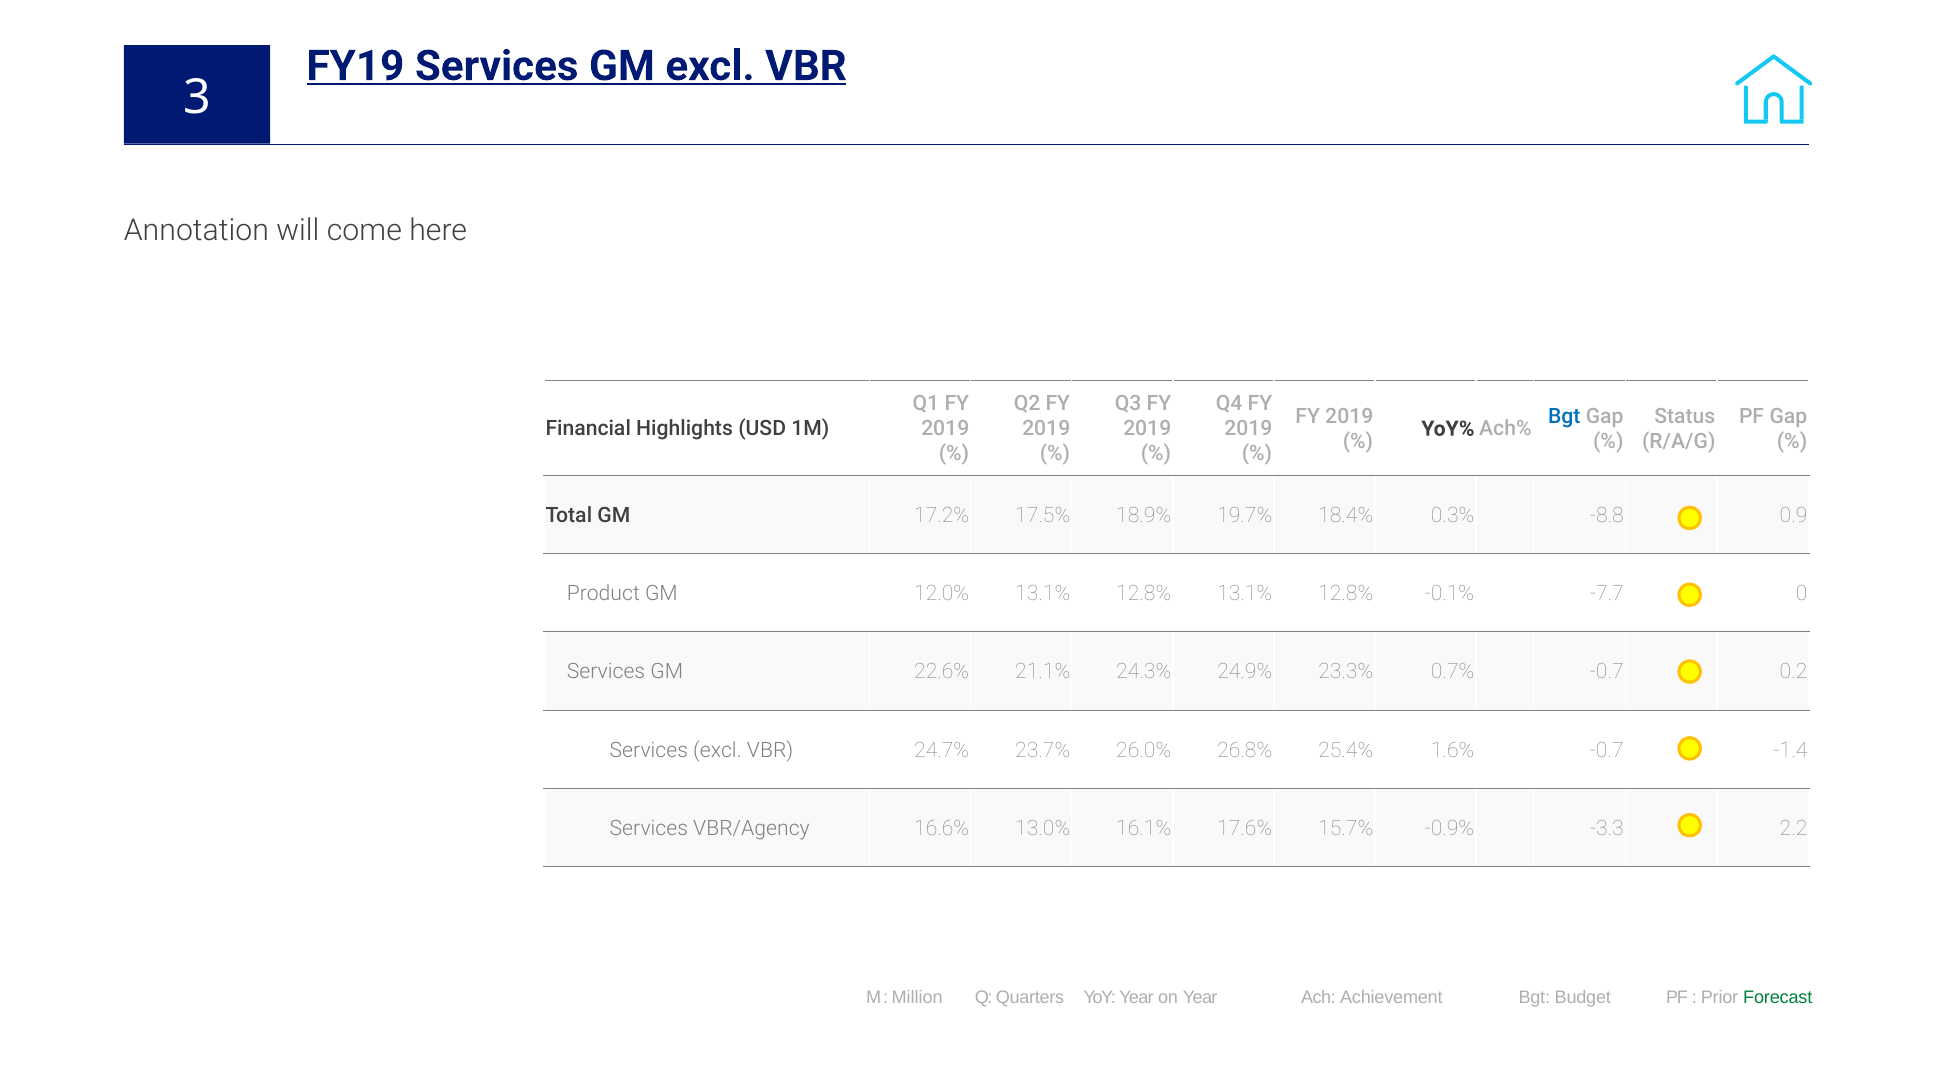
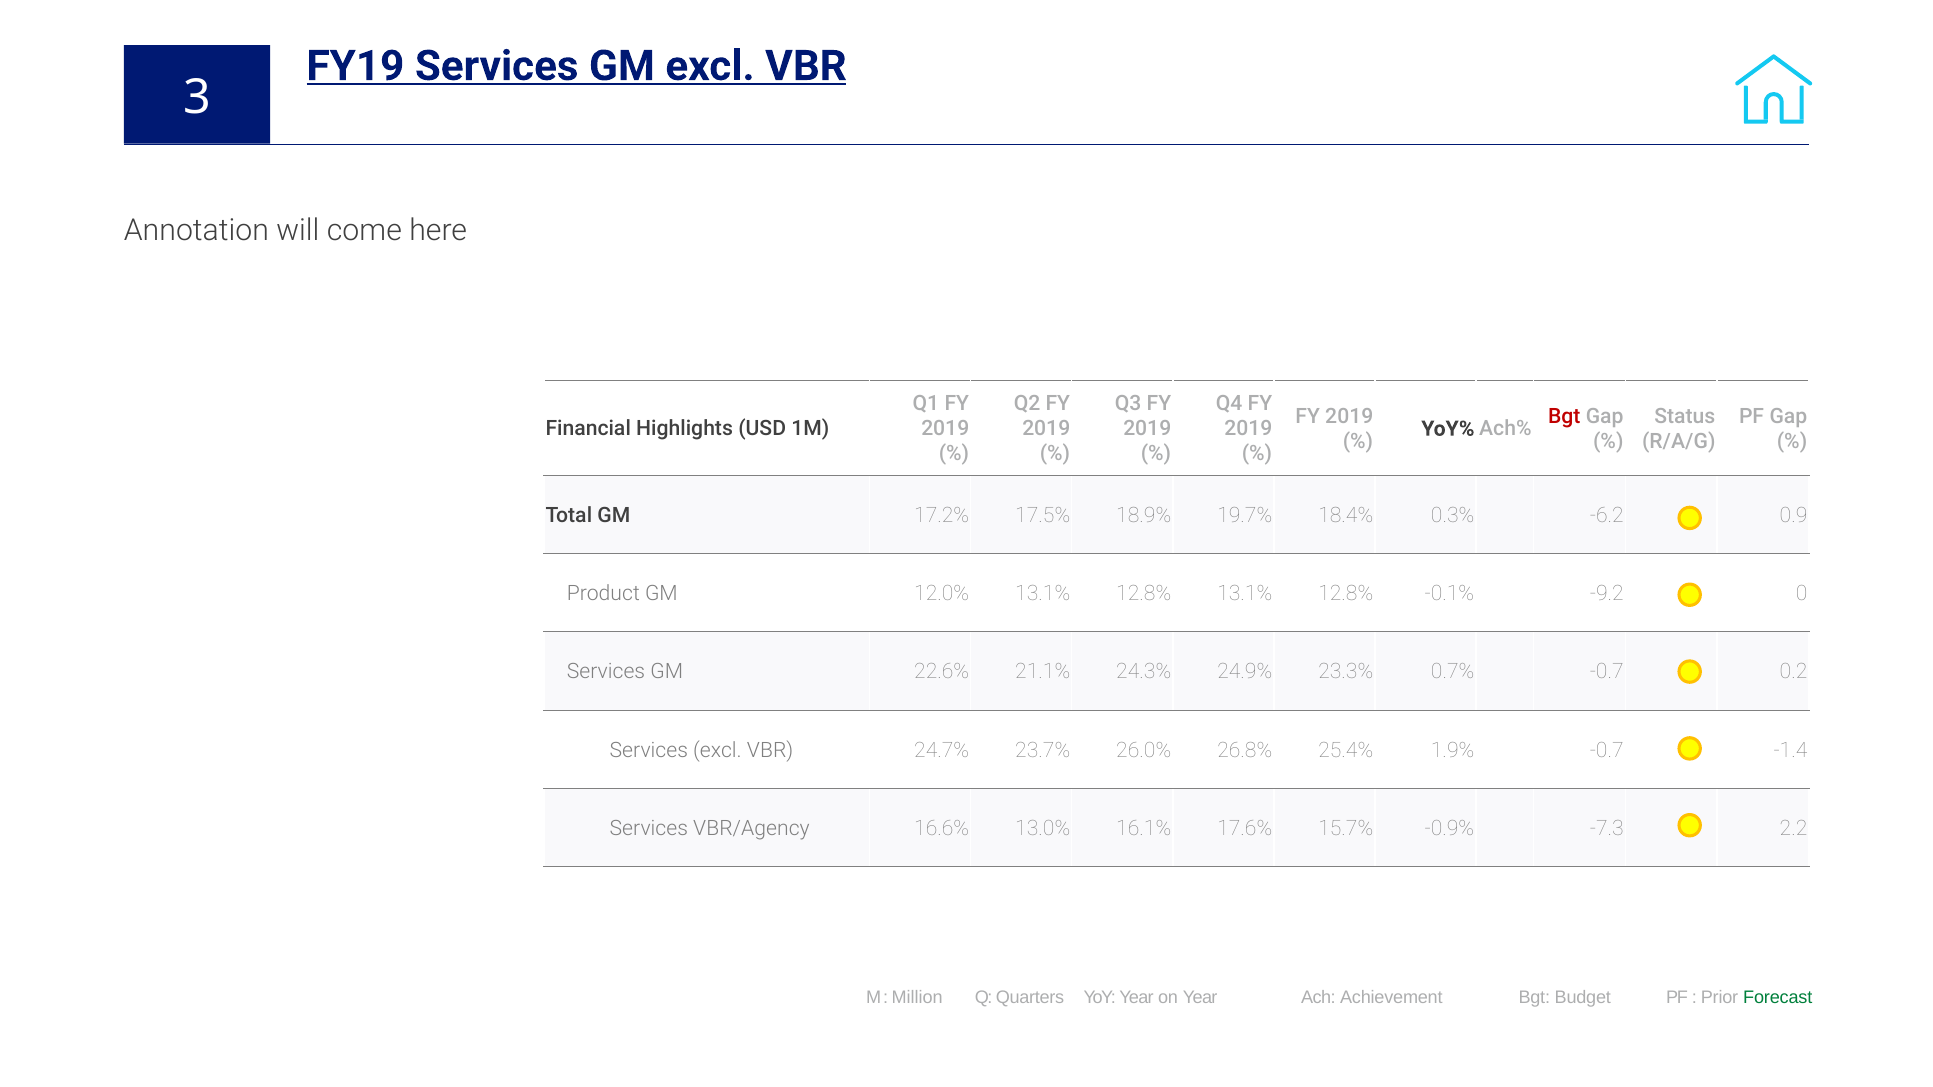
Bgt colour: blue -> red (1564, 416)
-8.8: -8.8 -> -6.2 (1607, 515)
-7.7: -7.7 -> -9.2 (1607, 594)
1.6%: 1.6% -> 1.9% (1453, 750)
-3.3: -3.3 -> -7.3 (1607, 829)
